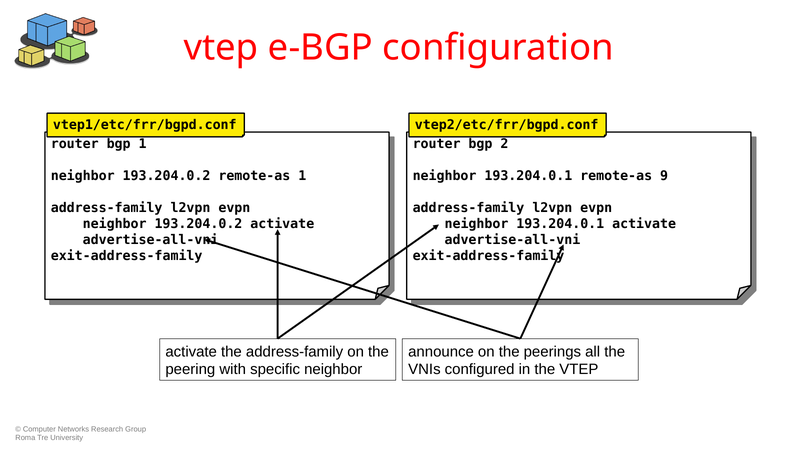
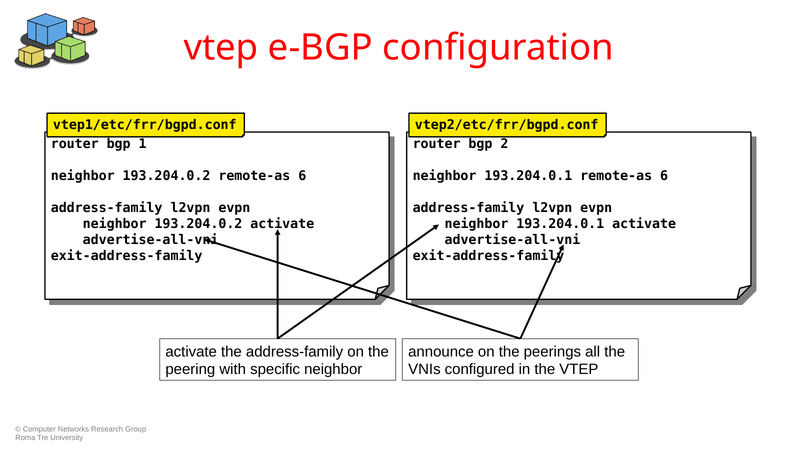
1: 1 -> 6 (302, 176)
9: 9 -> 6 (664, 176)
